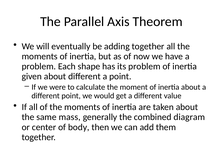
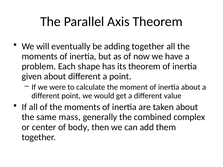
its problem: problem -> theorem (144, 66)
diagram: diagram -> complex (189, 117)
